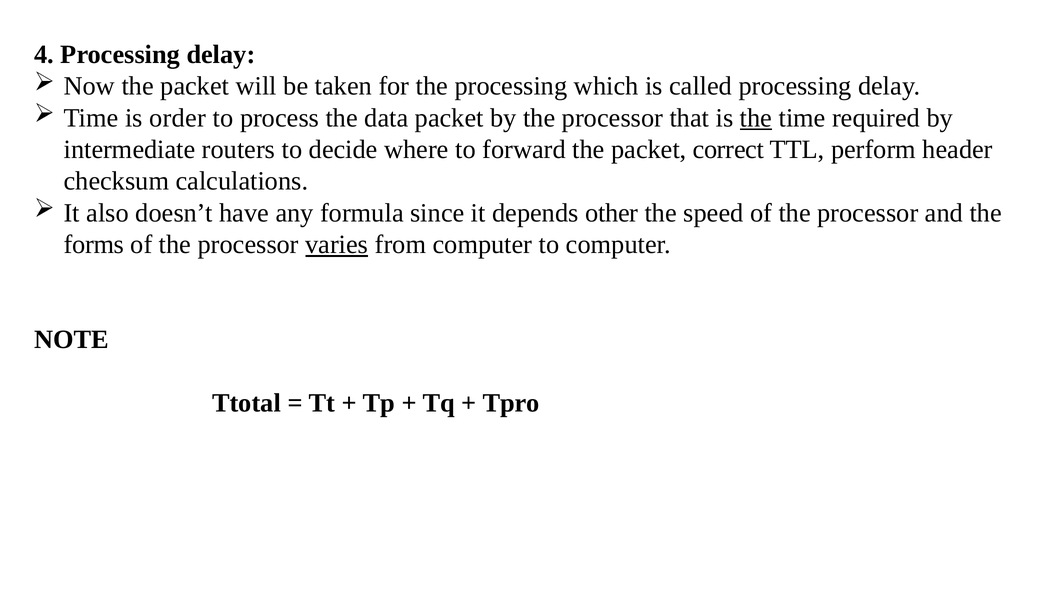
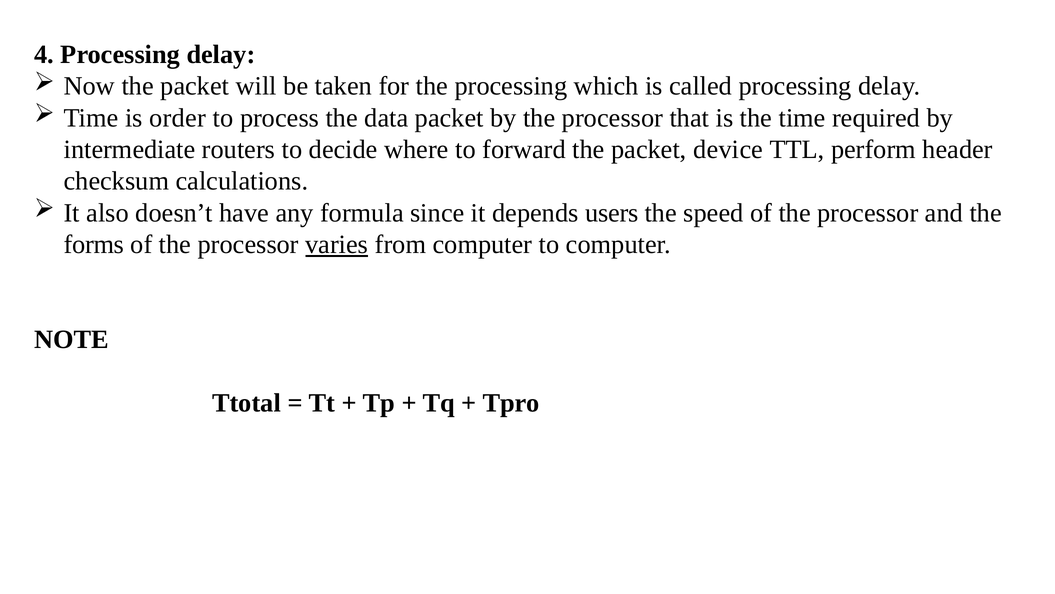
the underline: present -> none (756, 118)
correct: correct -> device (728, 149)
other: other -> users (612, 213)
